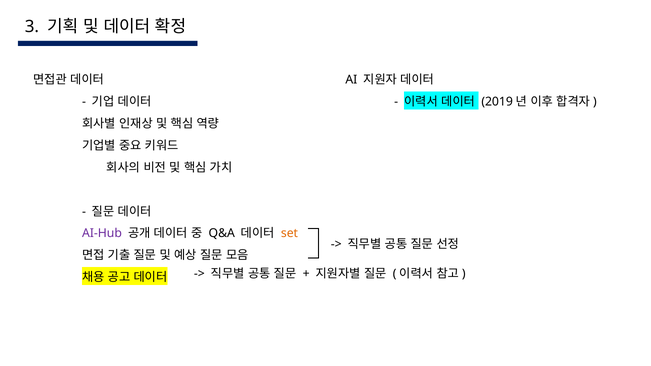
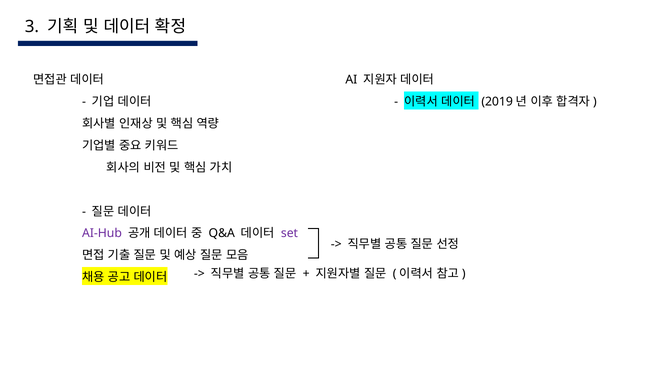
set colour: orange -> purple (289, 234)
